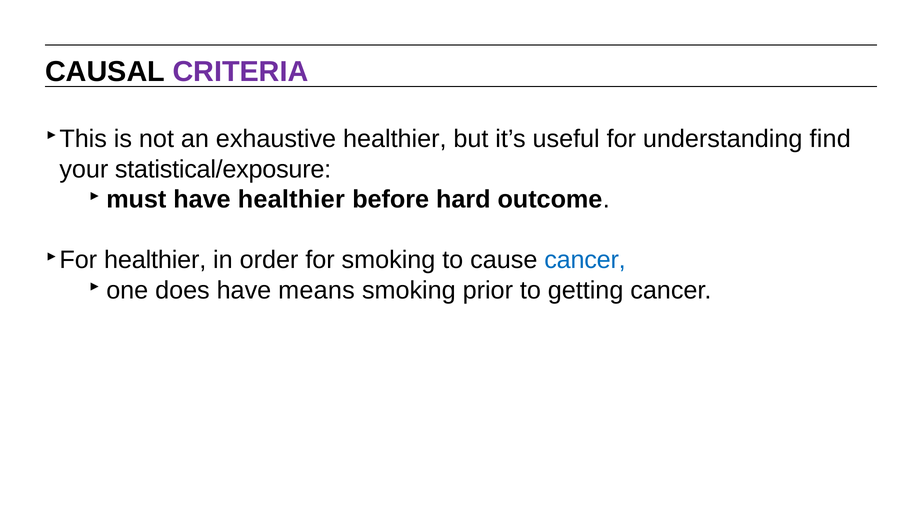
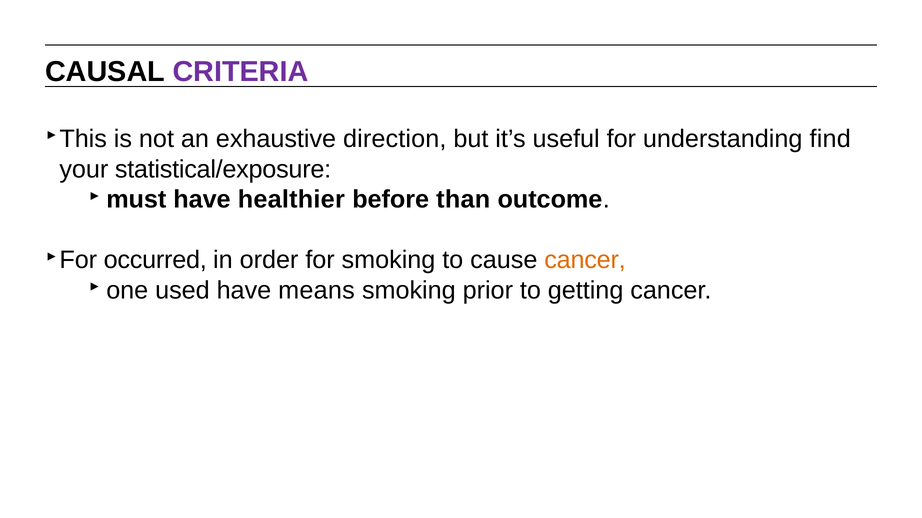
exhaustive healthier: healthier -> direction (395, 139)
hard: hard -> than (463, 199)
healthier: healthier -> occurred (155, 260)
cancer colour: blue -> orange (585, 260)
does: does -> used (182, 290)
